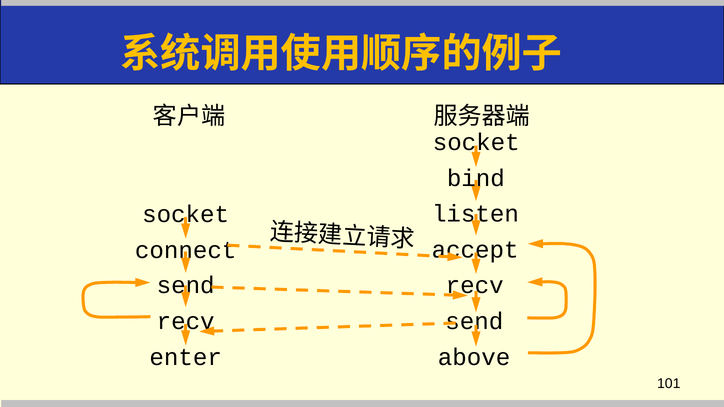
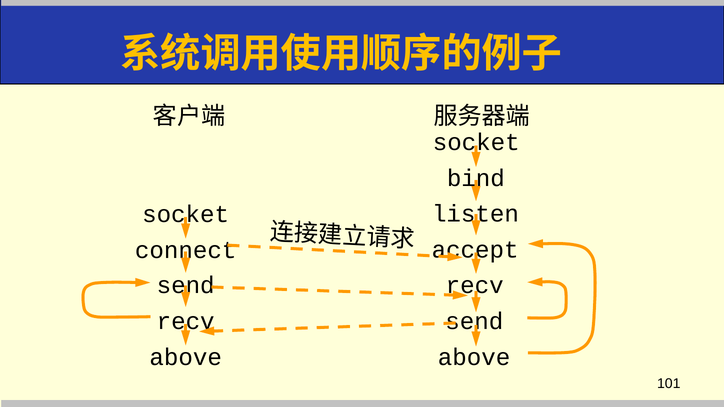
enter: enter -> above (186, 357)
